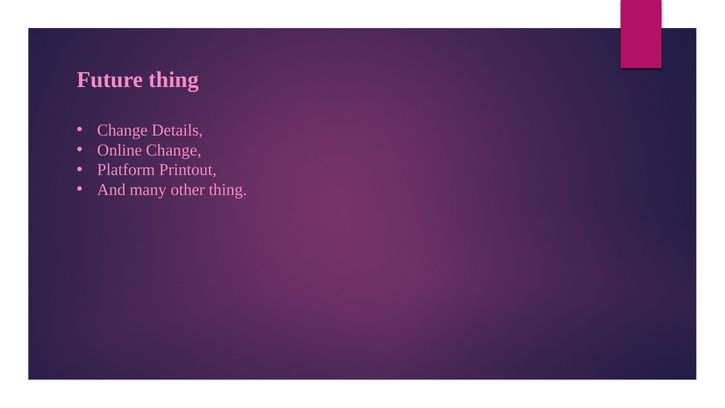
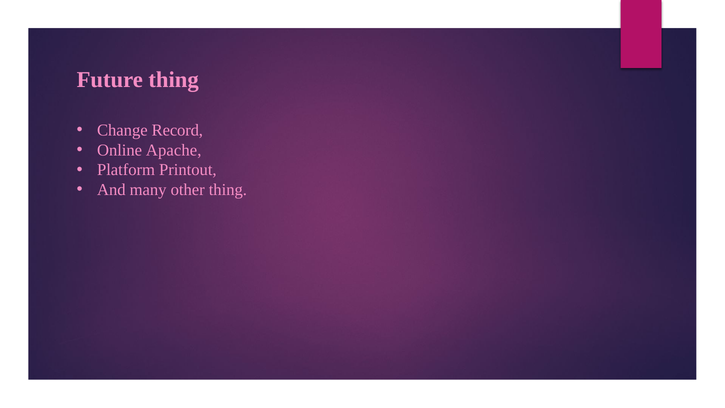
Details: Details -> Record (177, 130)
Online Change: Change -> Apache (174, 150)
